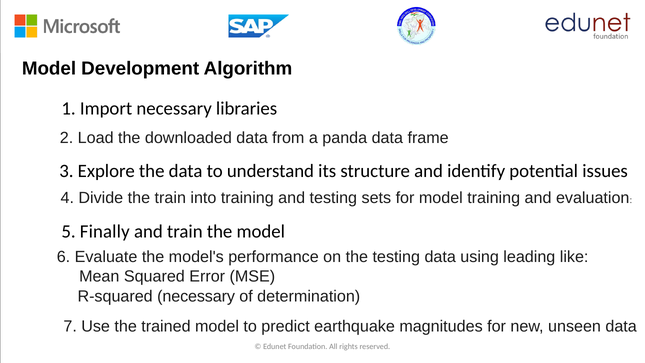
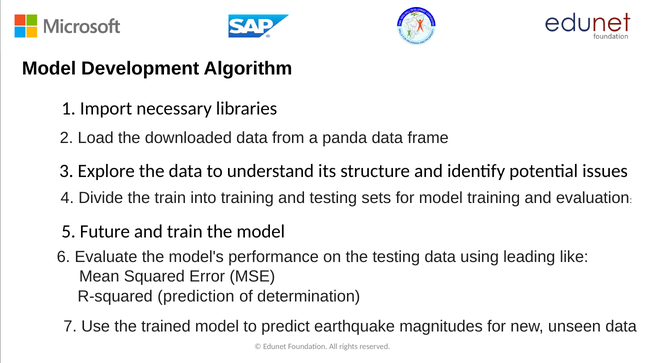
Finally: Finally -> Future (105, 231)
R-squared necessary: necessary -> prediction (196, 297)
